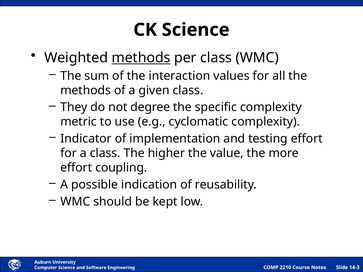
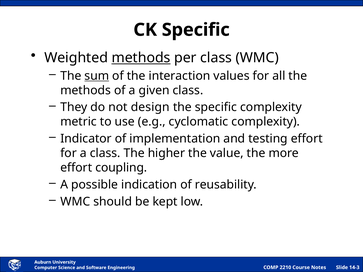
CK Science: Science -> Specific (196, 30)
sum underline: none -> present (97, 76)
degree: degree -> design (150, 107)
